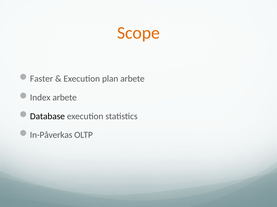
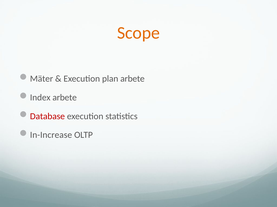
Faster: Faster -> Mäter (42, 79)
Database colour: black -> red (47, 117)
In-Påverkas: In-Påverkas -> In-Increase (51, 135)
